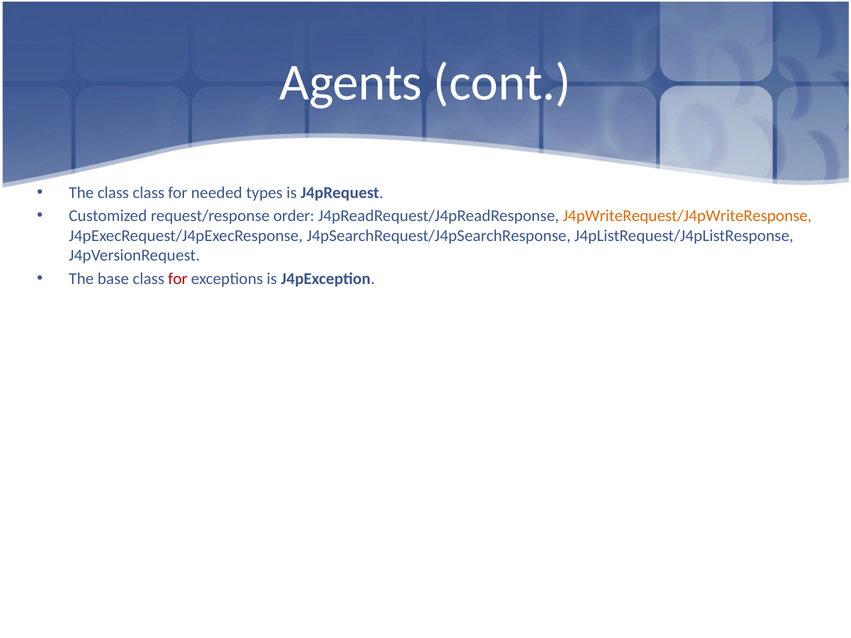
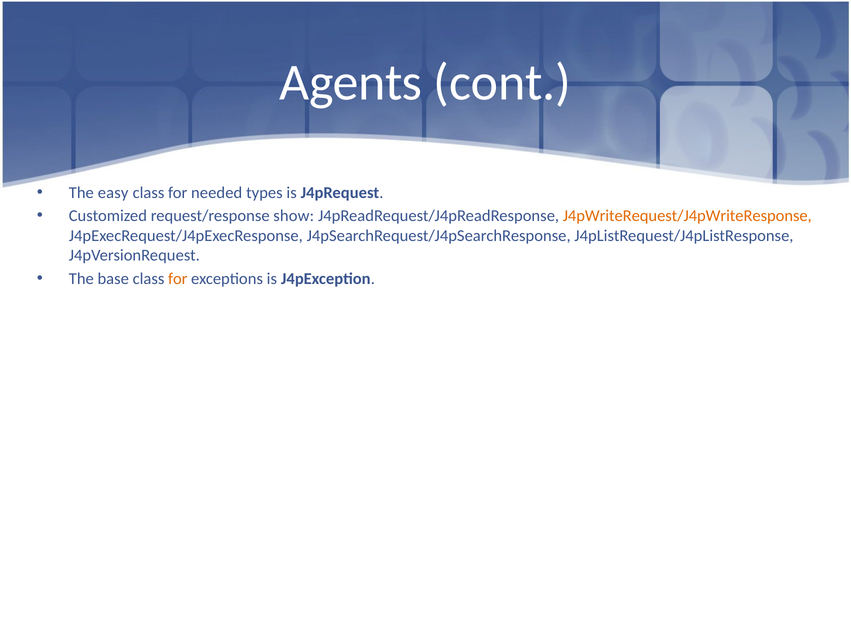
The class: class -> easy (113, 193)
order: order -> show (294, 216)
for colour: red -> orange (178, 279)
